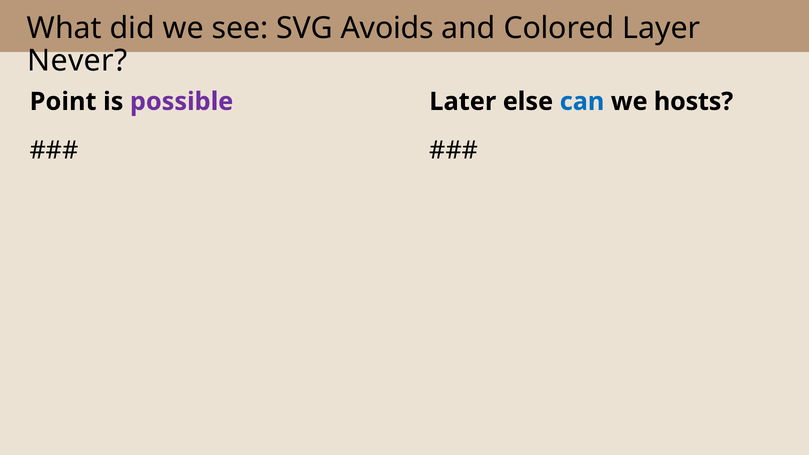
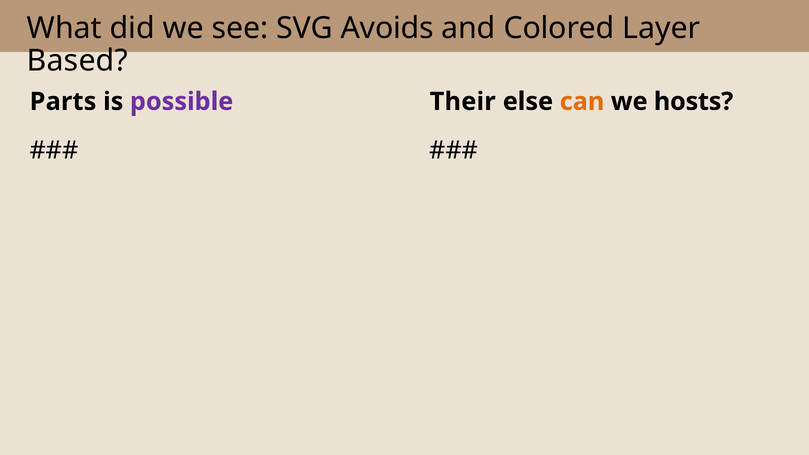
Never: Never -> Based (77, 61)
Point: Point -> Parts (63, 102)
Later: Later -> Their (463, 102)
can colour: blue -> orange (582, 102)
